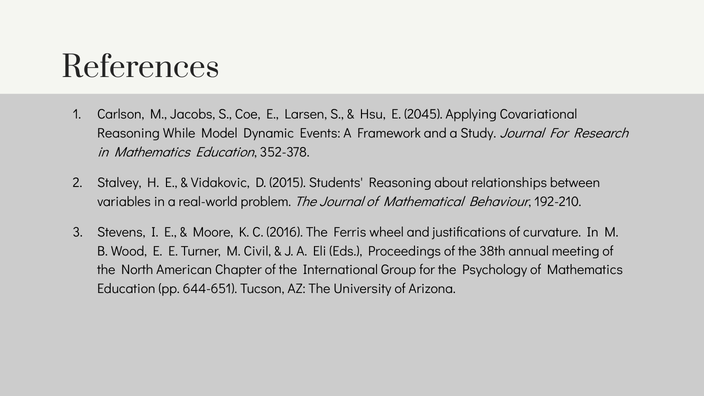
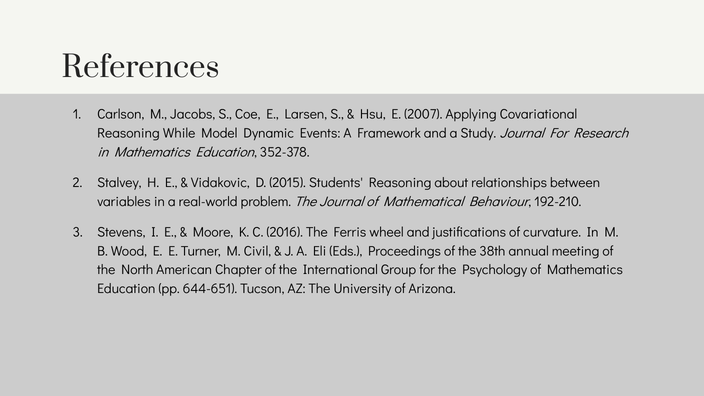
2045: 2045 -> 2007 (423, 114)
